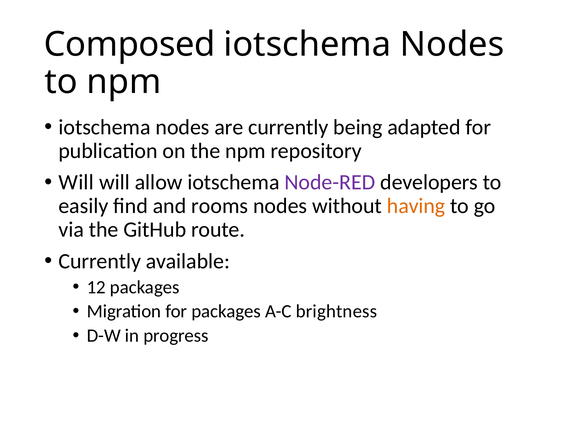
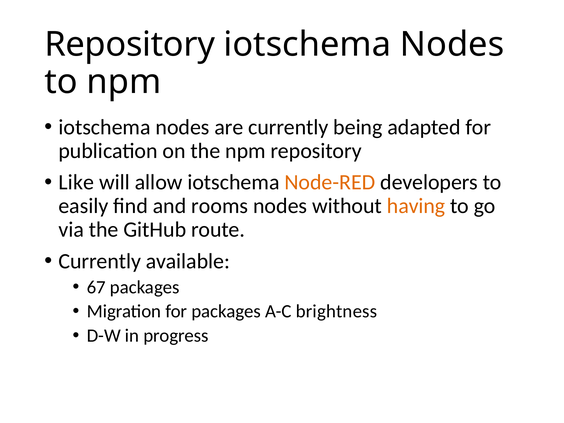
Composed: Composed -> Repository (130, 45)
Will: Will -> Like (76, 182)
Node-RED colour: purple -> orange (330, 182)
12: 12 -> 67 (96, 287)
